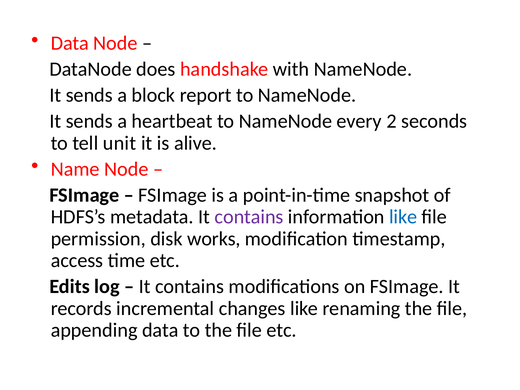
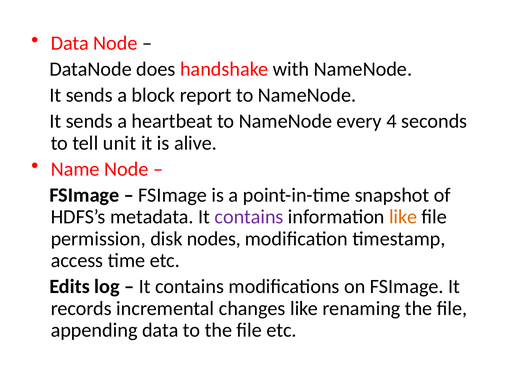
2: 2 -> 4 (392, 121)
like colour: blue -> orange (403, 217)
works: works -> nodes (214, 239)
